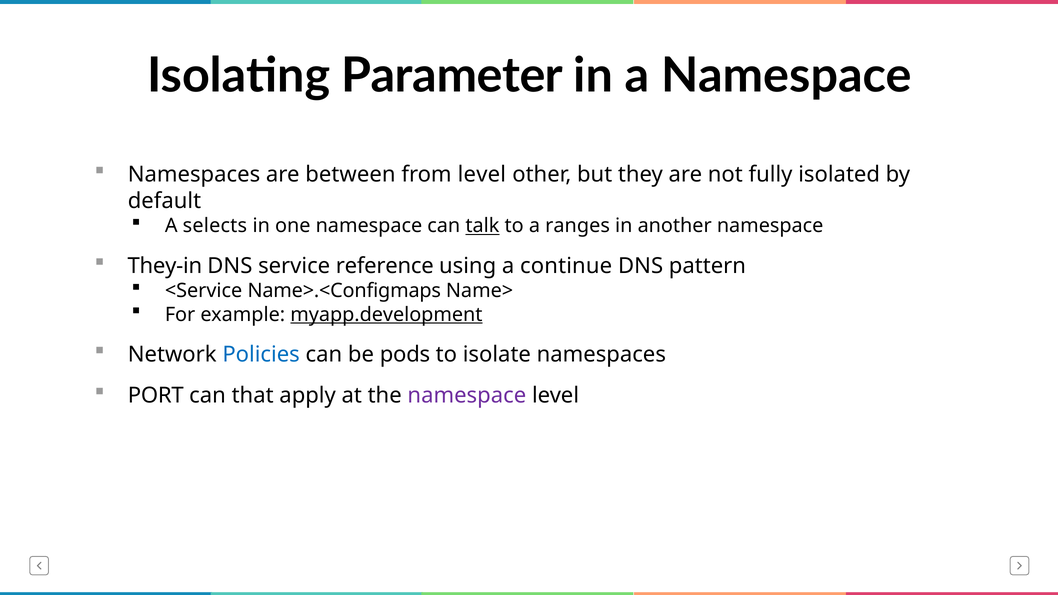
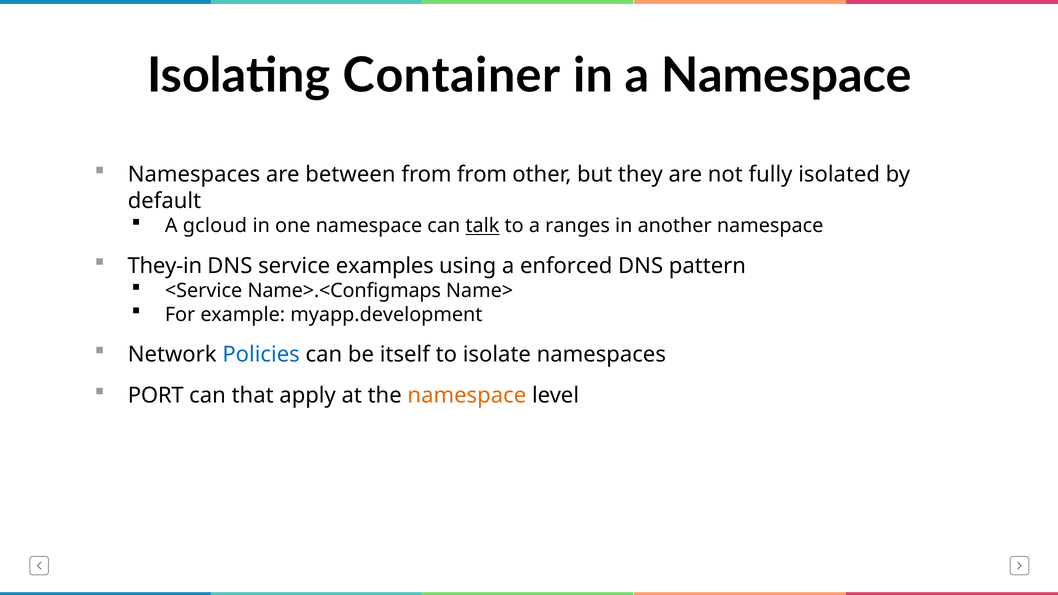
Parameter: Parameter -> Container (452, 76)
from level: level -> from (482, 174)
selects: selects -> gcloud (215, 226)
reference: reference -> examples (385, 266)
continue: continue -> enforced (566, 266)
myapp.development underline: present -> none (386, 315)
pods: pods -> itself (405, 355)
namespace colour: purple -> orange (467, 396)
